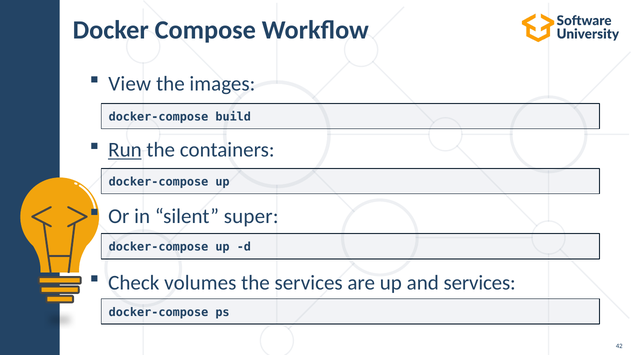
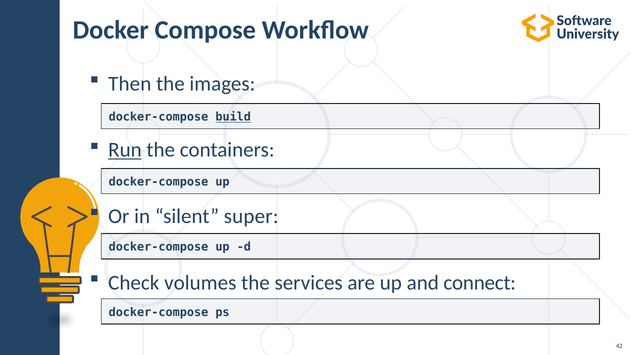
View: View -> Then (130, 84)
build underline: none -> present (233, 117)
and services: services -> connect (480, 283)
